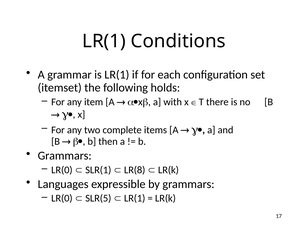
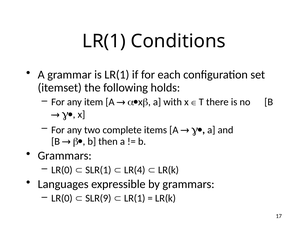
LR(8: LR(8 -> LR(4 (135, 170)
SLR(5: SLR(5 -> SLR(9 (98, 198)
